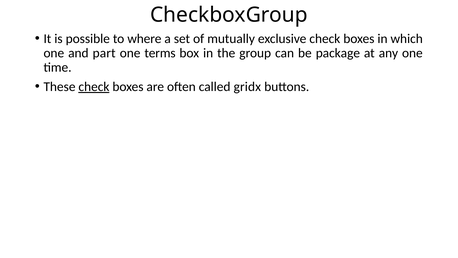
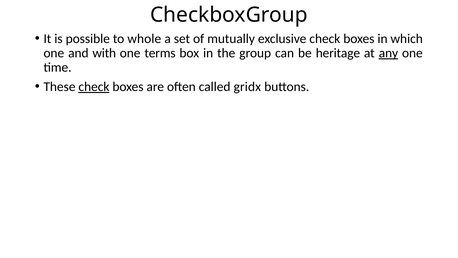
where: where -> whole (144, 39)
part: part -> with (104, 53)
package: package -> heritage (338, 53)
any underline: none -> present (388, 53)
